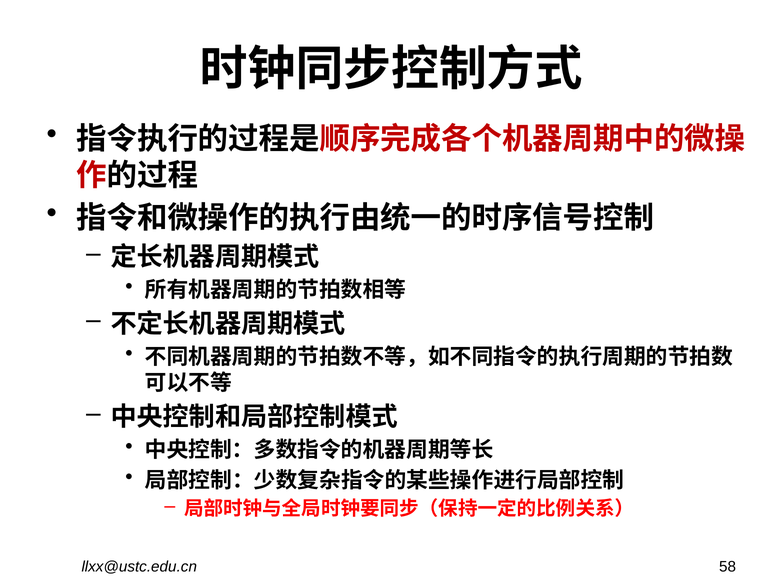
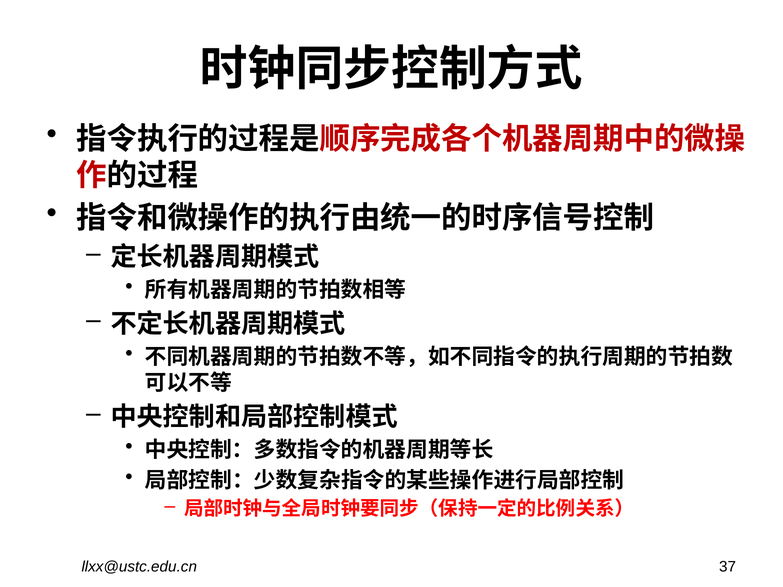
58: 58 -> 37 (728, 567)
